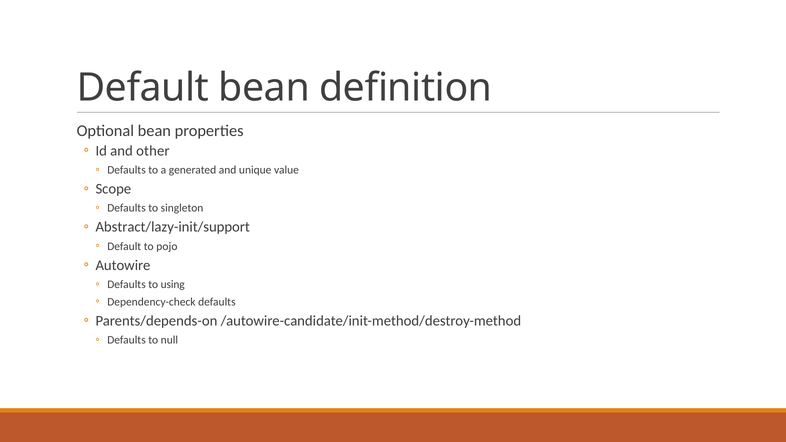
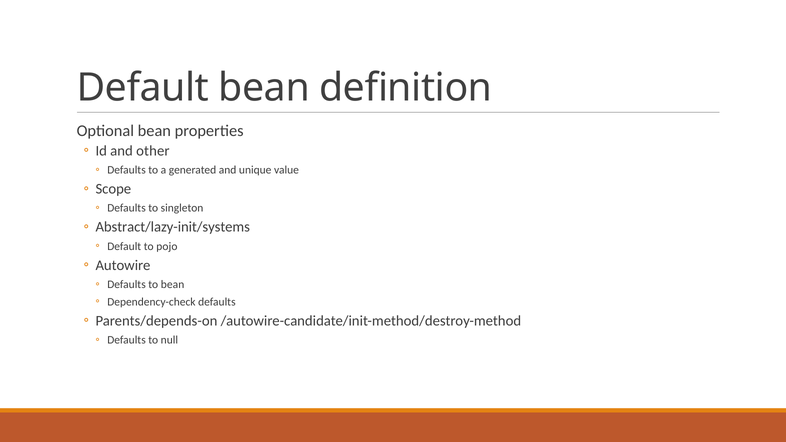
Abstract/lazy-init/support: Abstract/lazy-init/support -> Abstract/lazy-init/systems (173, 227)
to using: using -> bean (173, 284)
